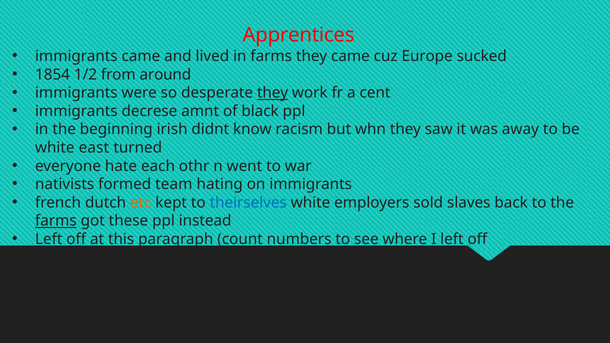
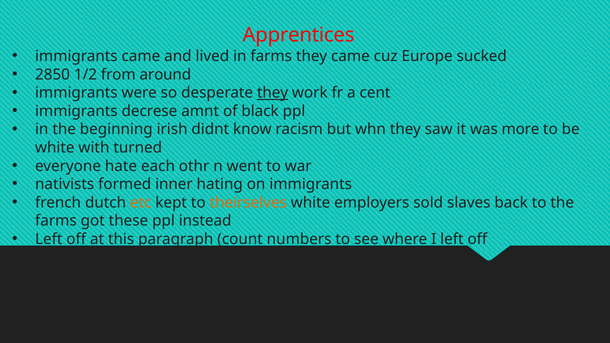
1854: 1854 -> 2850 (53, 75)
away: away -> more (520, 129)
east: east -> with (94, 148)
team: team -> inner (174, 184)
theirselves colour: blue -> orange (248, 203)
farms underline: present -> none (56, 221)
